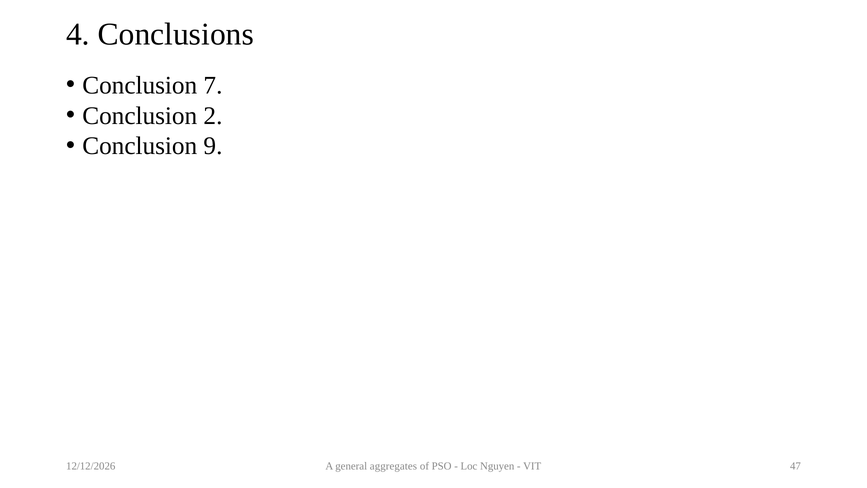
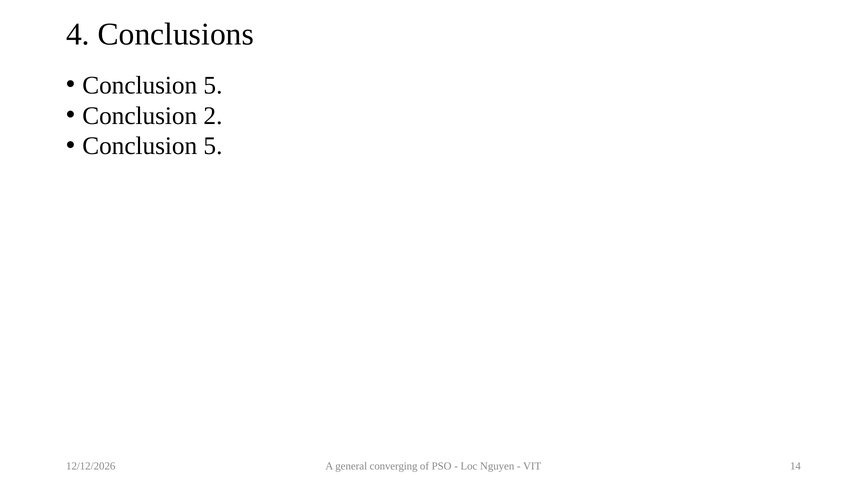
7: 7 -> 5 (213, 85)
9: 9 -> 5 (213, 146)
aggregates: aggregates -> converging (394, 466)
47: 47 -> 14 (795, 466)
